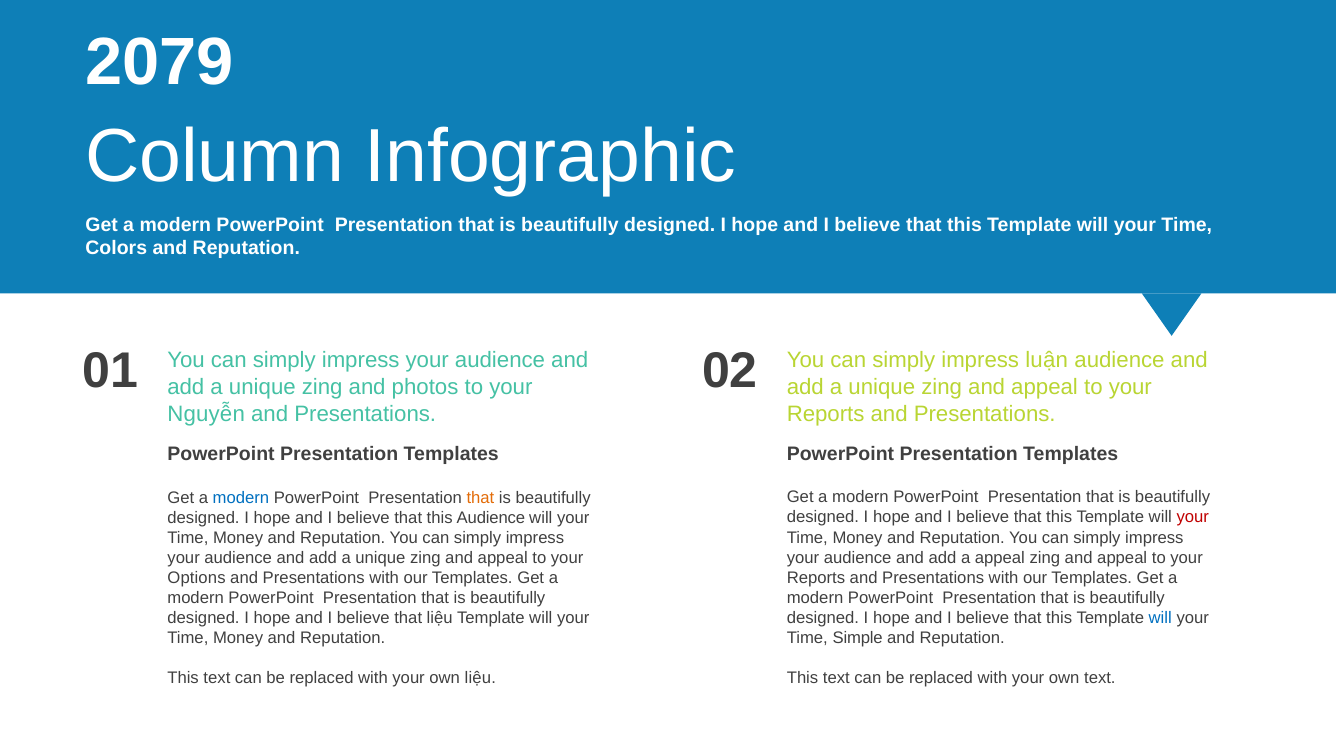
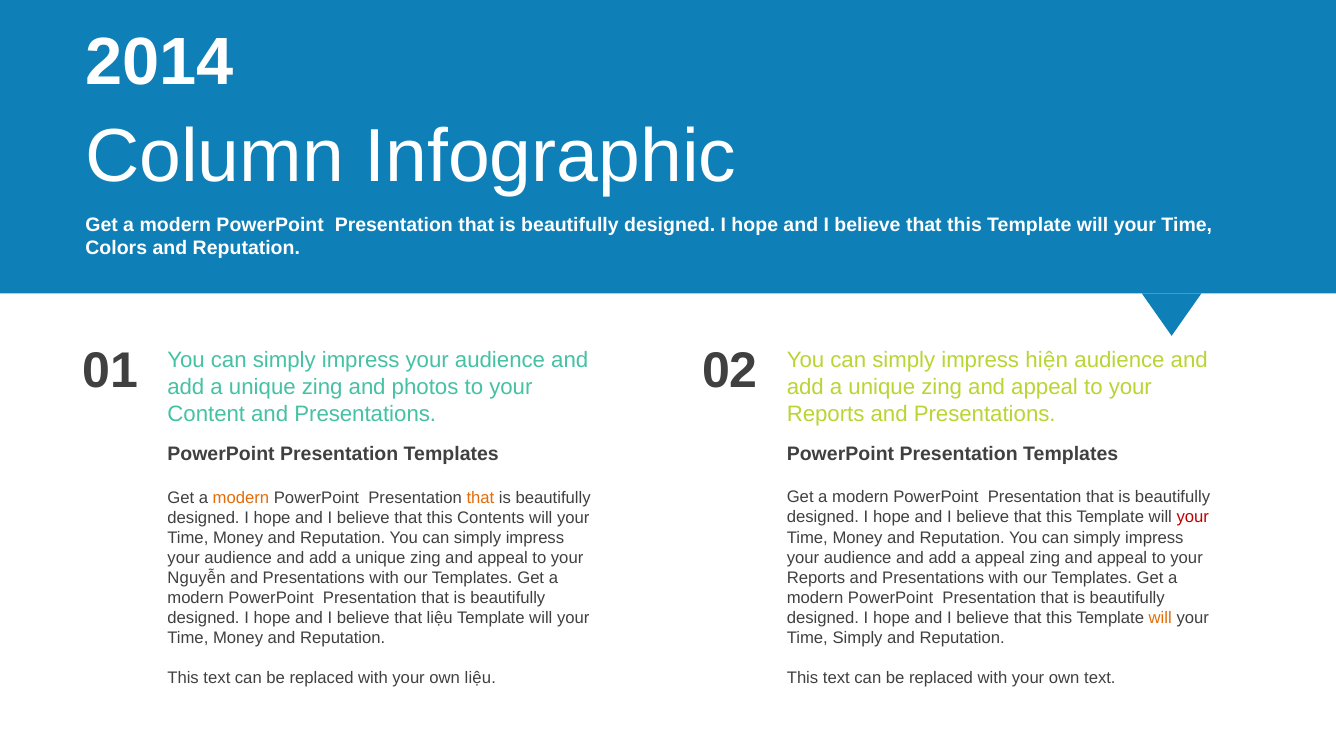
2079: 2079 -> 2014 (160, 62)
luận: luận -> hiện (1047, 360)
Nguyễn: Nguyễn -> Content (206, 414)
modern colour: blue -> orange (241, 497)
this Audience: Audience -> Contents (491, 518)
Options: Options -> Nguyễn (197, 578)
will colour: blue -> orange (1160, 617)
Time Simple: Simple -> Simply (858, 637)
